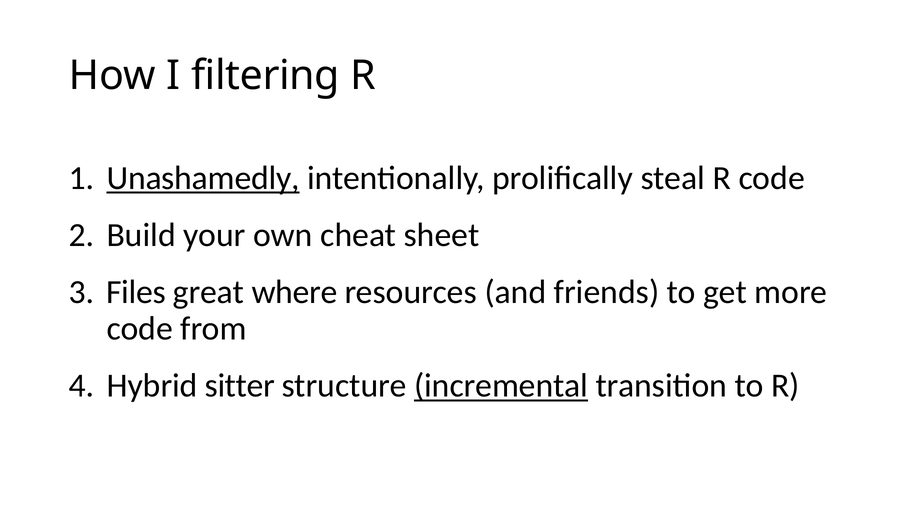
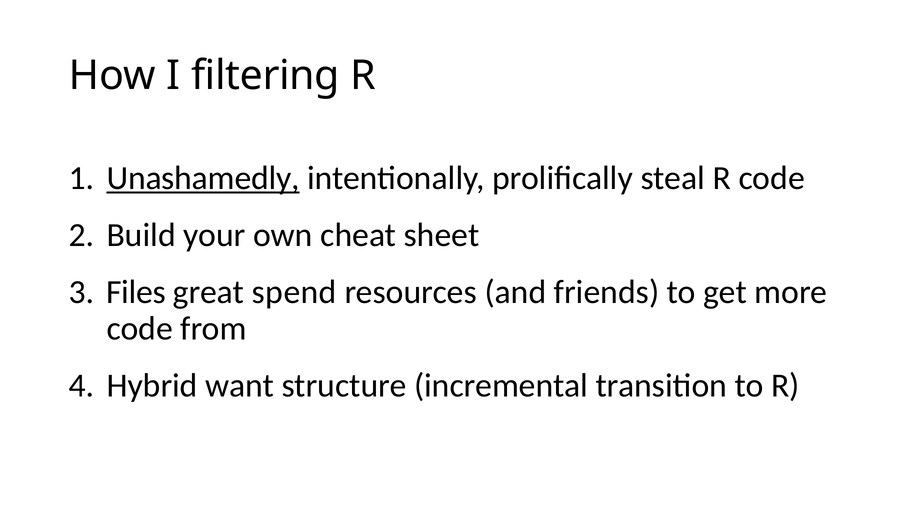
where: where -> spend (294, 292)
sitter: sitter -> want (240, 386)
incremental underline: present -> none (501, 386)
